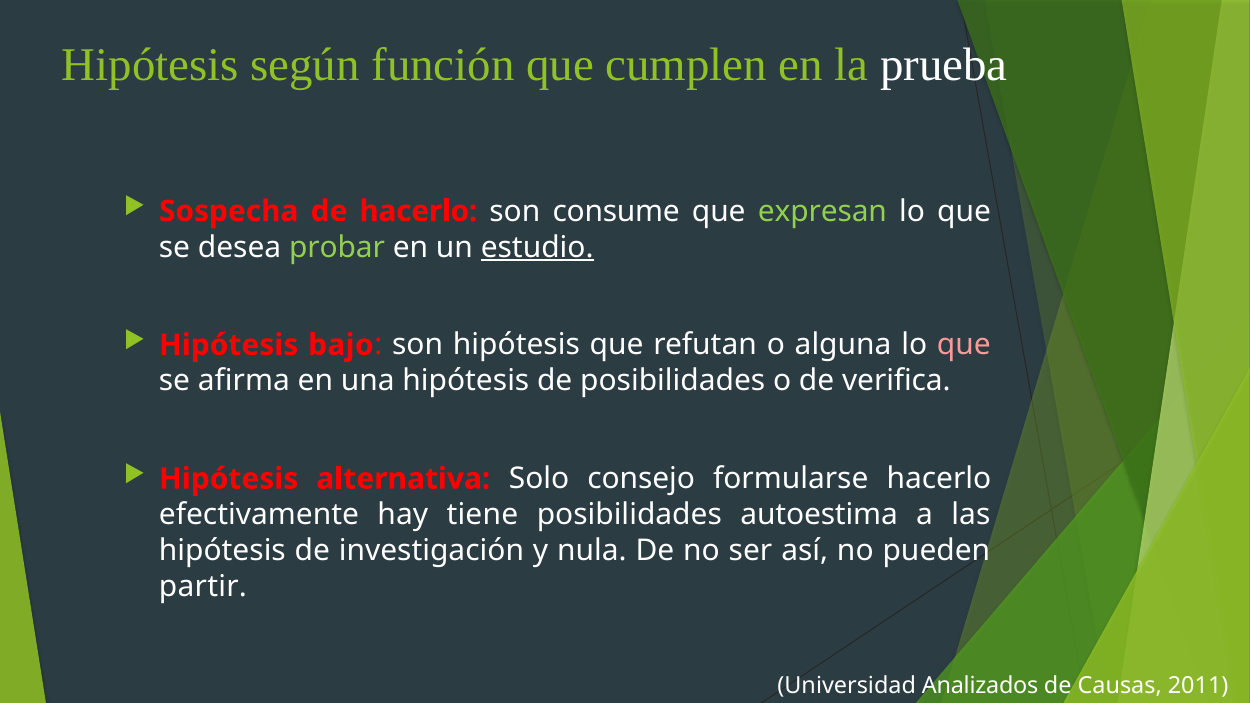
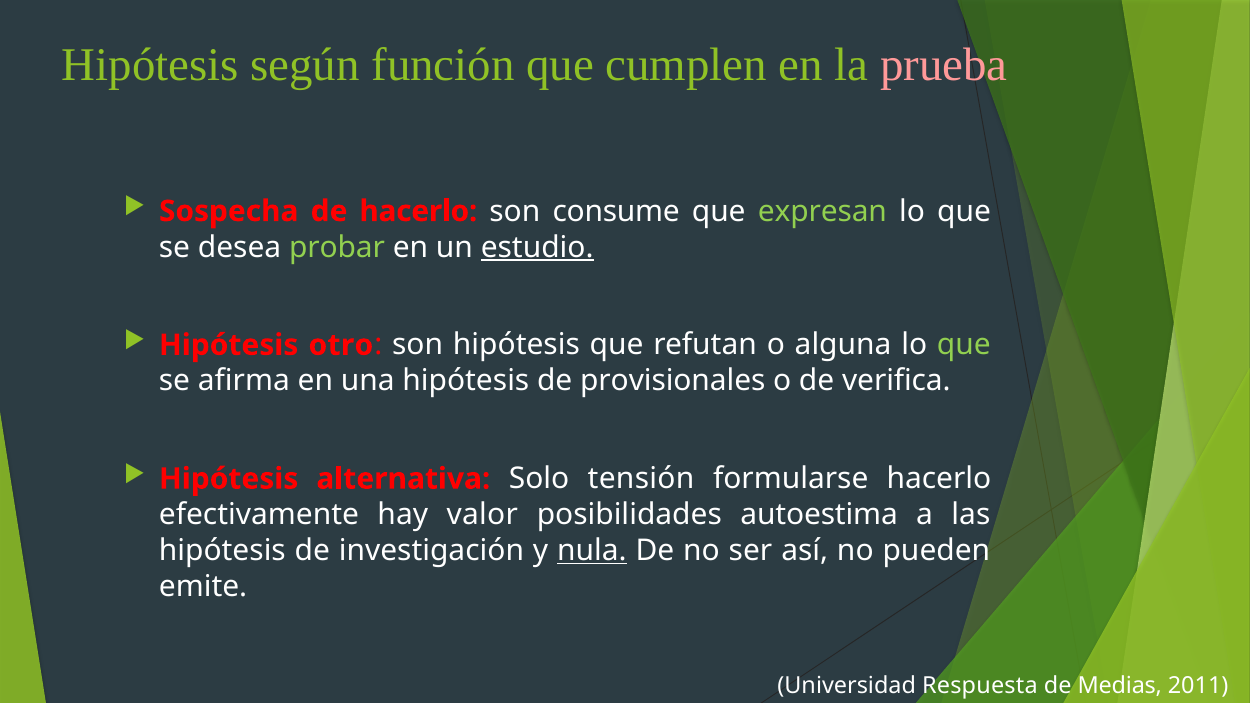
prueba colour: white -> pink (944, 65)
bajo: bajo -> otro (341, 345)
que colour: pink -> light green (964, 345)
de posibilidades: posibilidades -> provisionales (673, 381)
consejo: consejo -> tensión (641, 479)
tiene: tiene -> valor (482, 515)
nula underline: none -> present (592, 551)
partir: partir -> emite (203, 587)
Analizados: Analizados -> Respuesta (980, 686)
Causas: Causas -> Medias (1120, 686)
